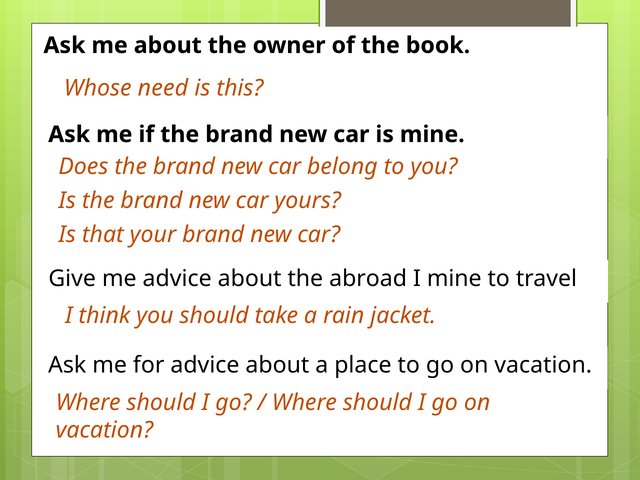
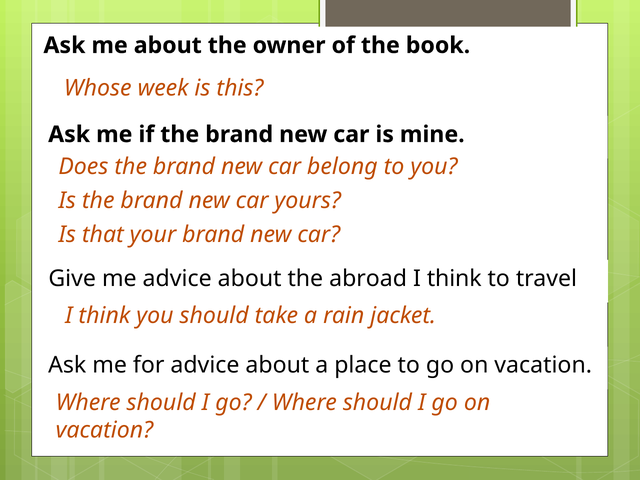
need: need -> week (163, 88)
mine: mine -> think (454, 278)
